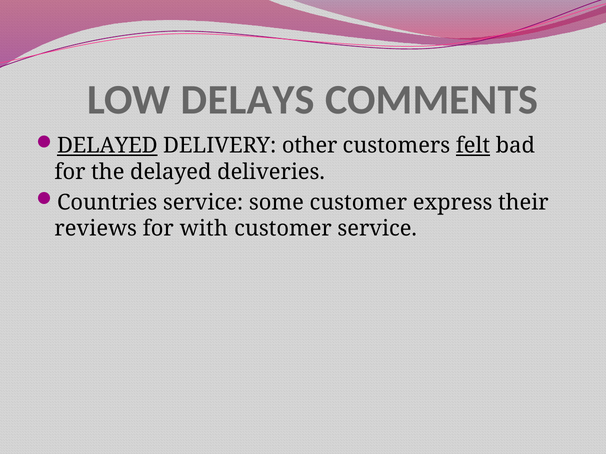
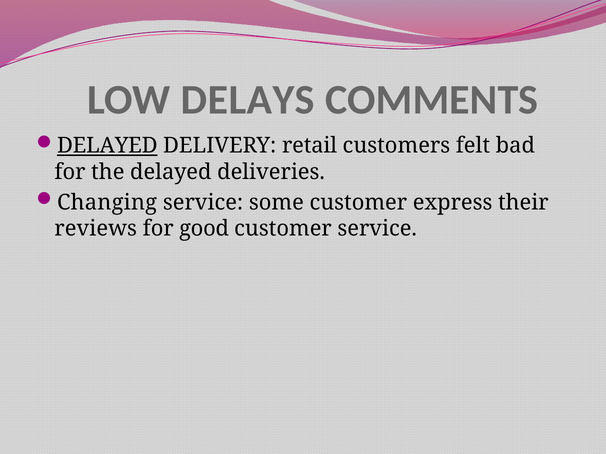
other: other -> retail (310, 146)
felt underline: present -> none (473, 146)
Countries: Countries -> Changing (107, 203)
with: with -> good (204, 229)
